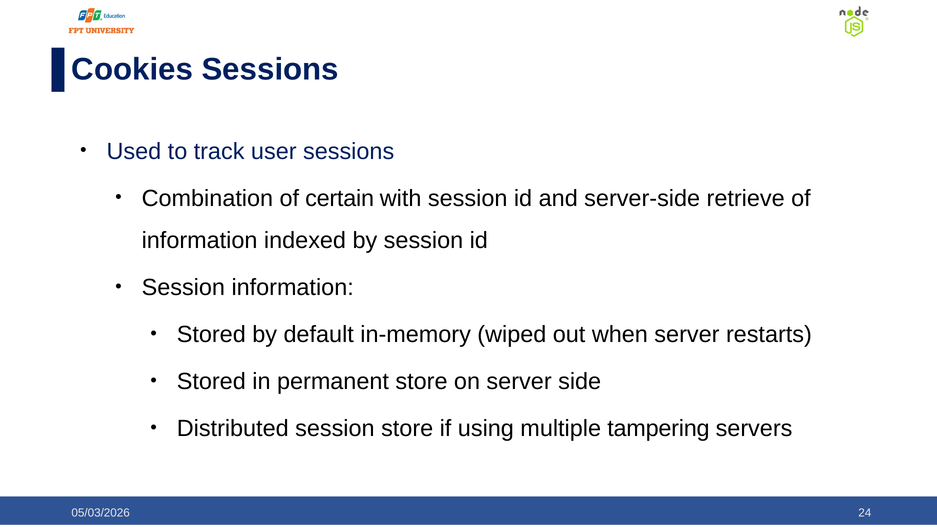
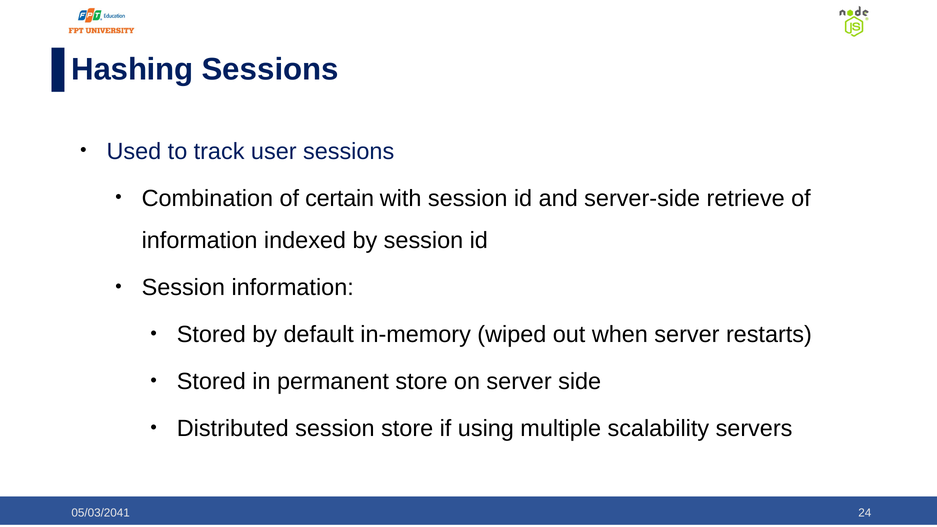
Cookies: Cookies -> Hashing (132, 70)
tampering: tampering -> scalability (658, 429)
05/03/2026: 05/03/2026 -> 05/03/2041 (101, 513)
